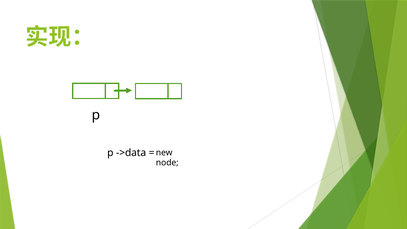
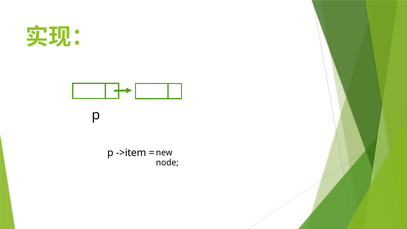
->data: ->data -> ->item (131, 153)
